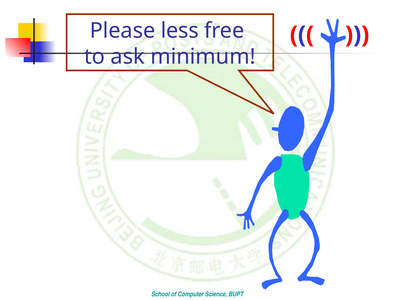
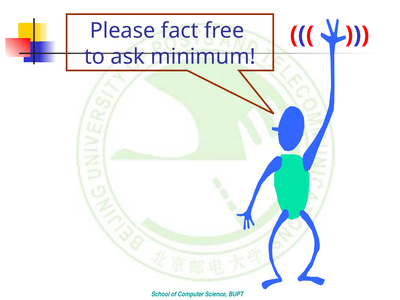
less: less -> fact (180, 31)
